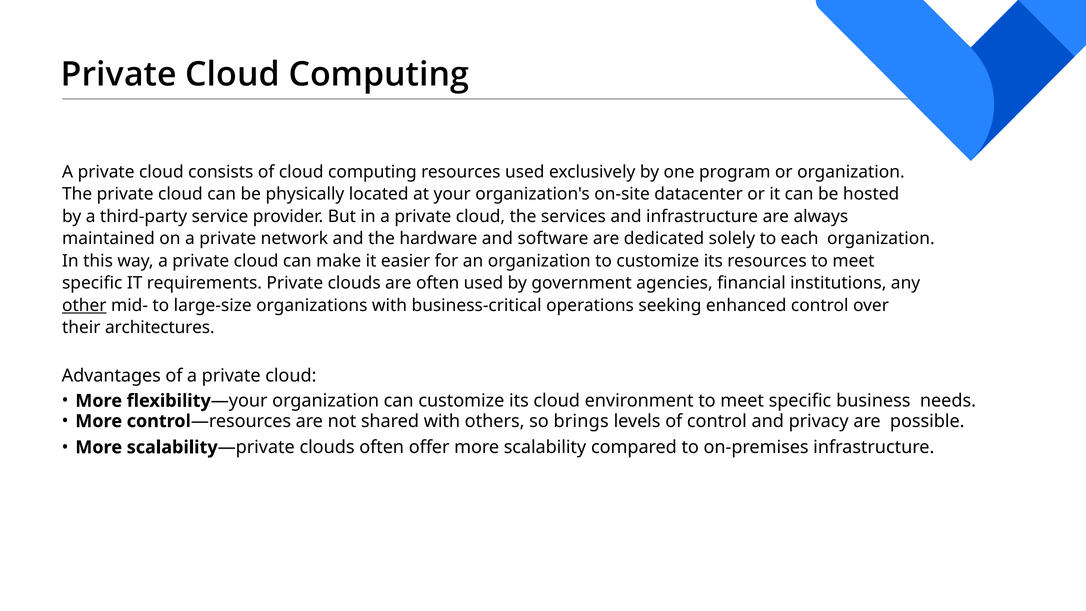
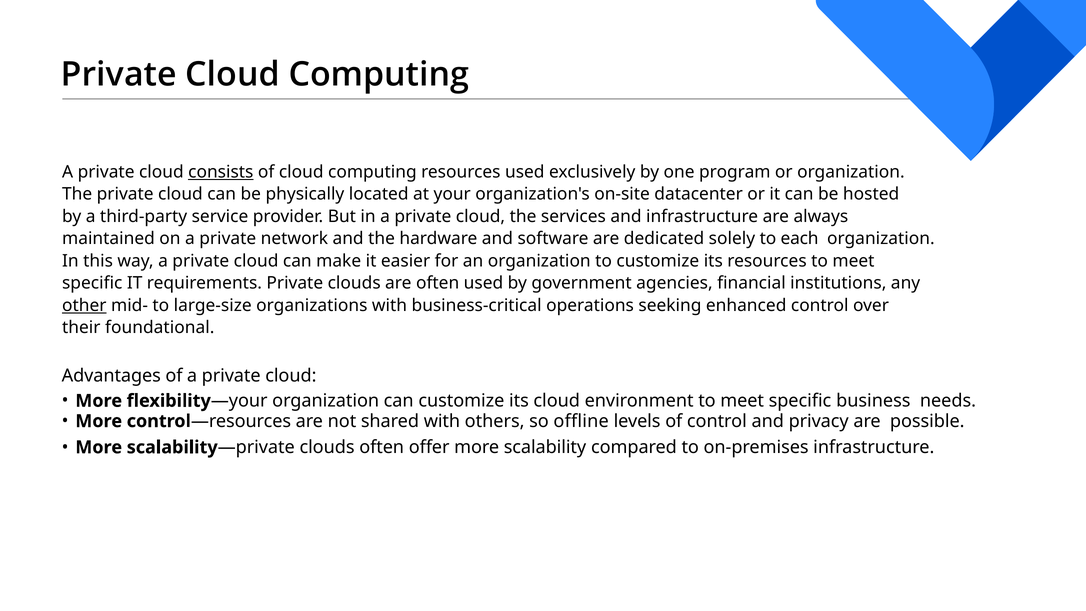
consists underline: none -> present (221, 172)
architectures: architectures -> foundational (160, 328)
brings: brings -> offline (581, 421)
